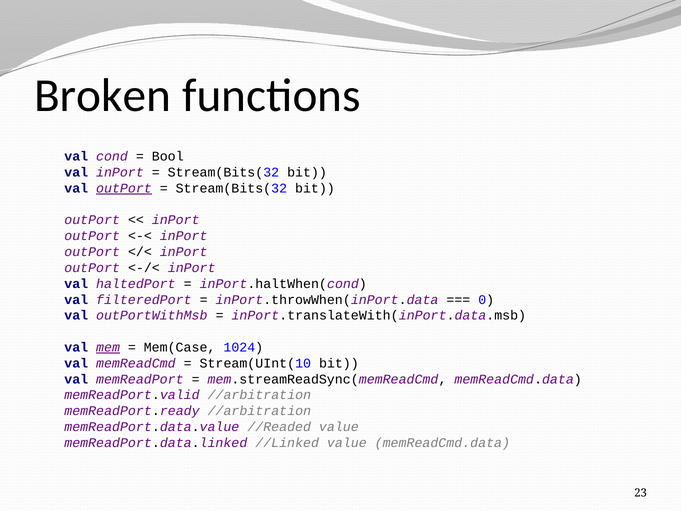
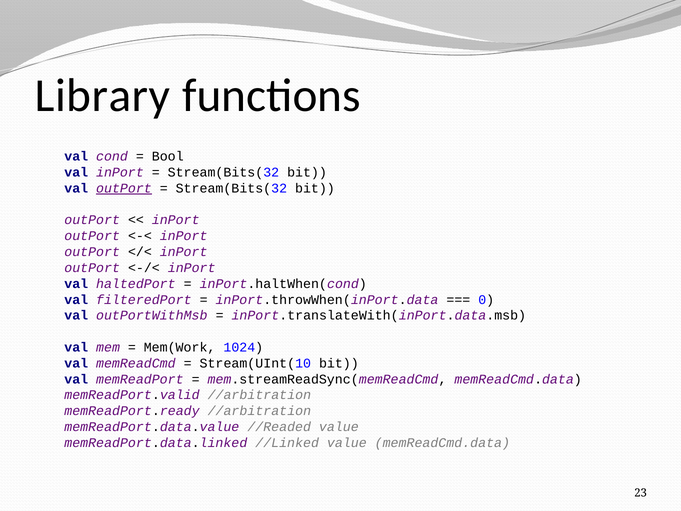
Broken: Broken -> Library (102, 96)
mem underline: present -> none (108, 347)
Mem(Case: Mem(Case -> Mem(Work (180, 347)
